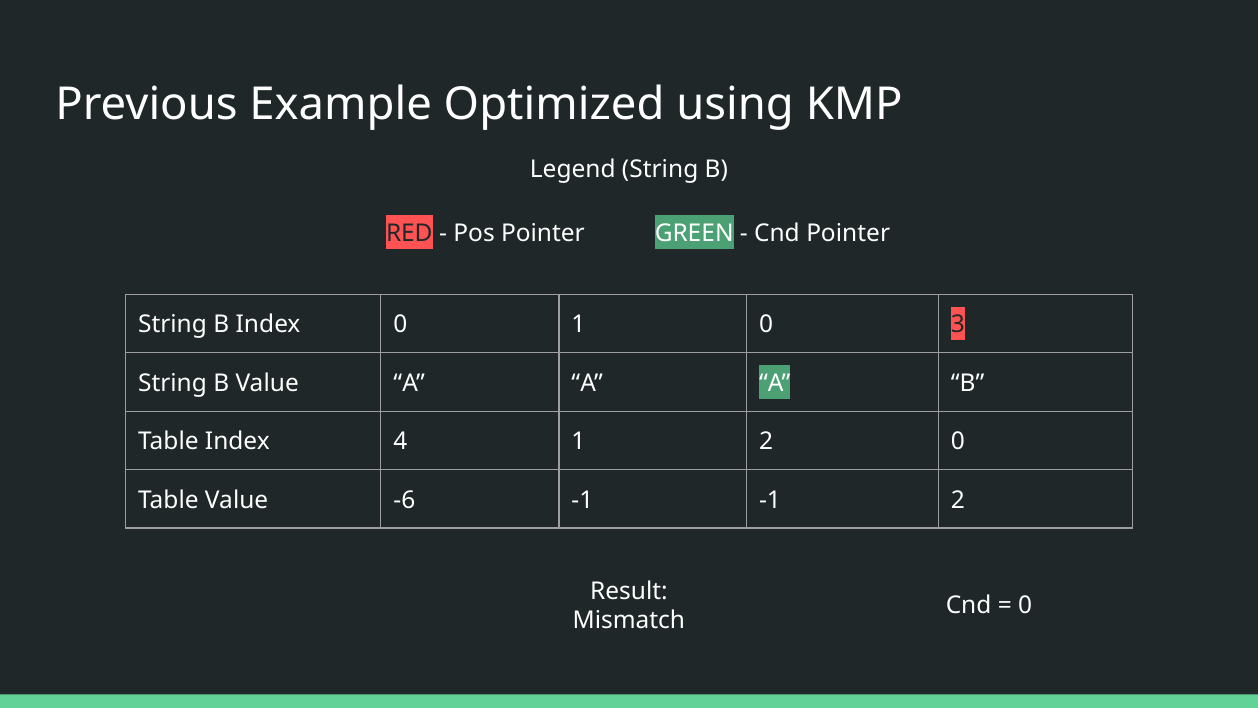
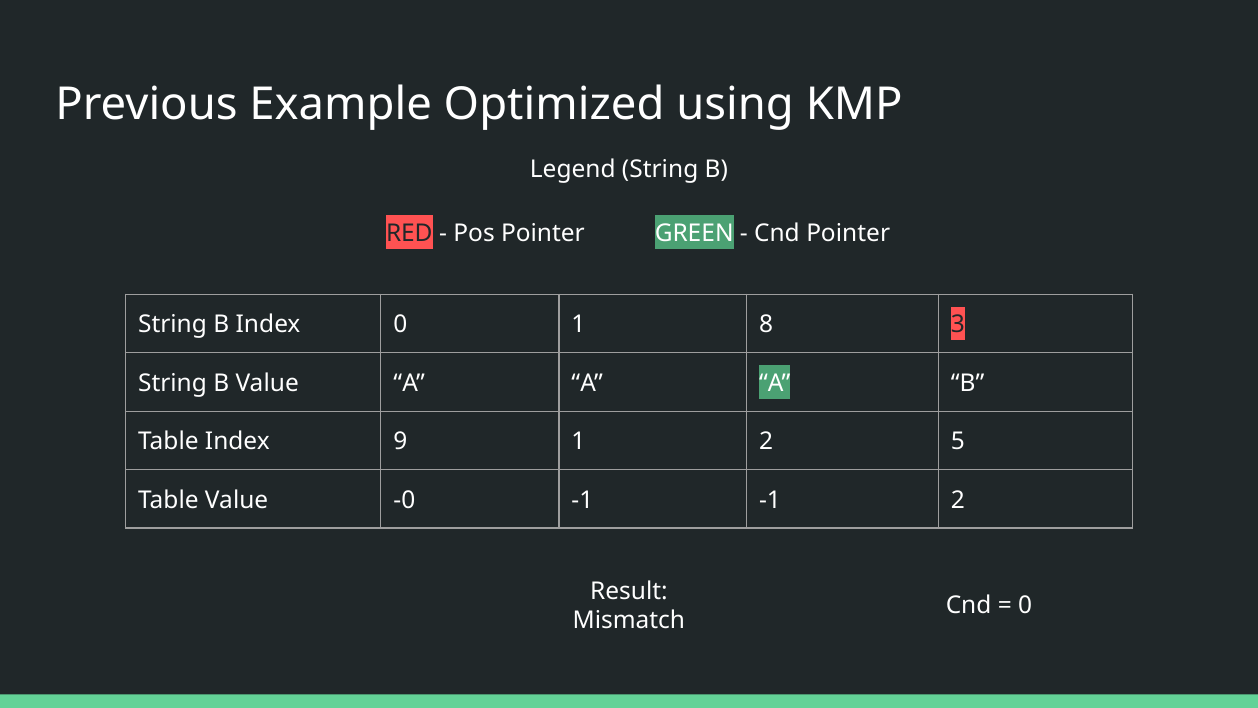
1 0: 0 -> 8 (766, 325)
4: 4 -> 9 (400, 442)
2 0: 0 -> 5 (958, 442)
-6: -6 -> -0 (404, 500)
